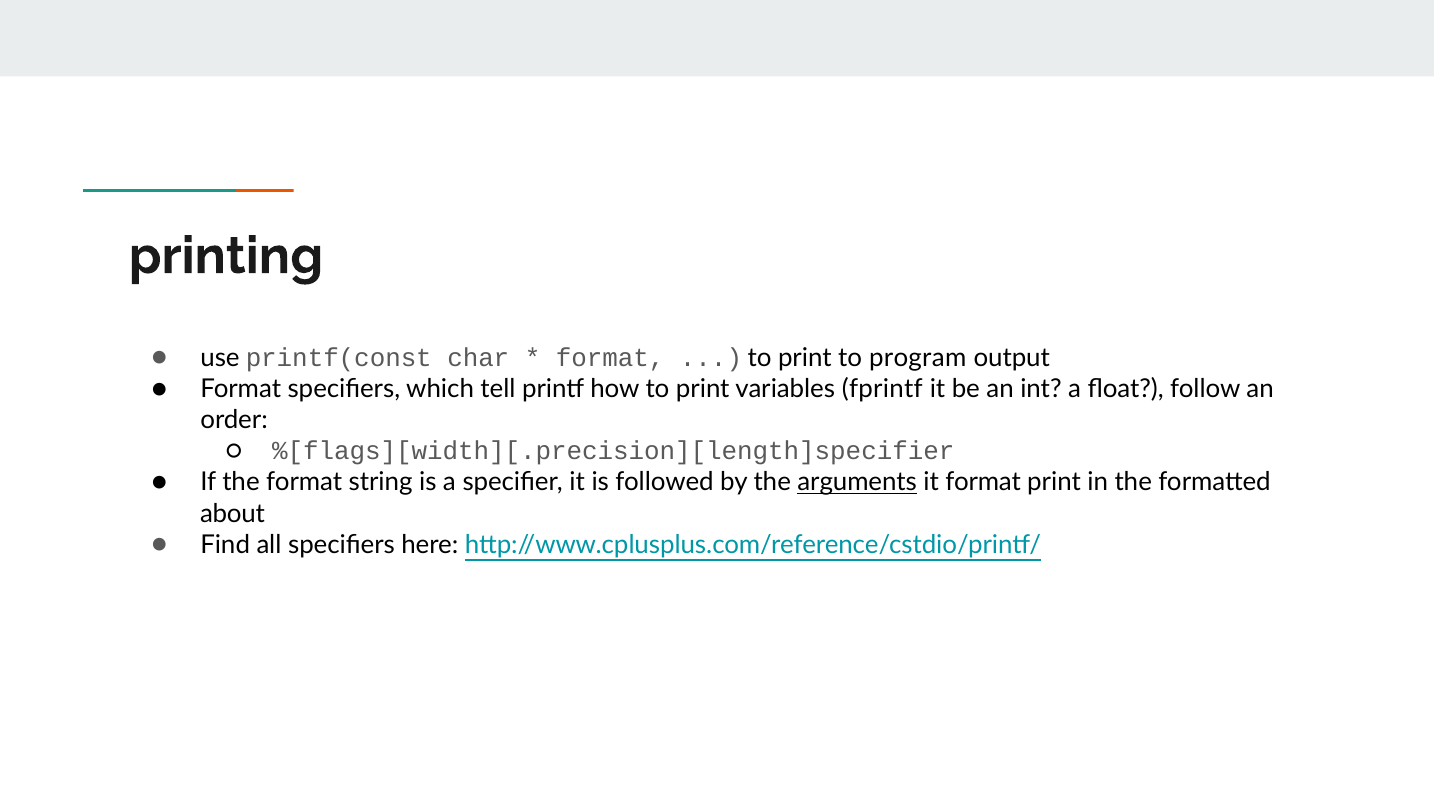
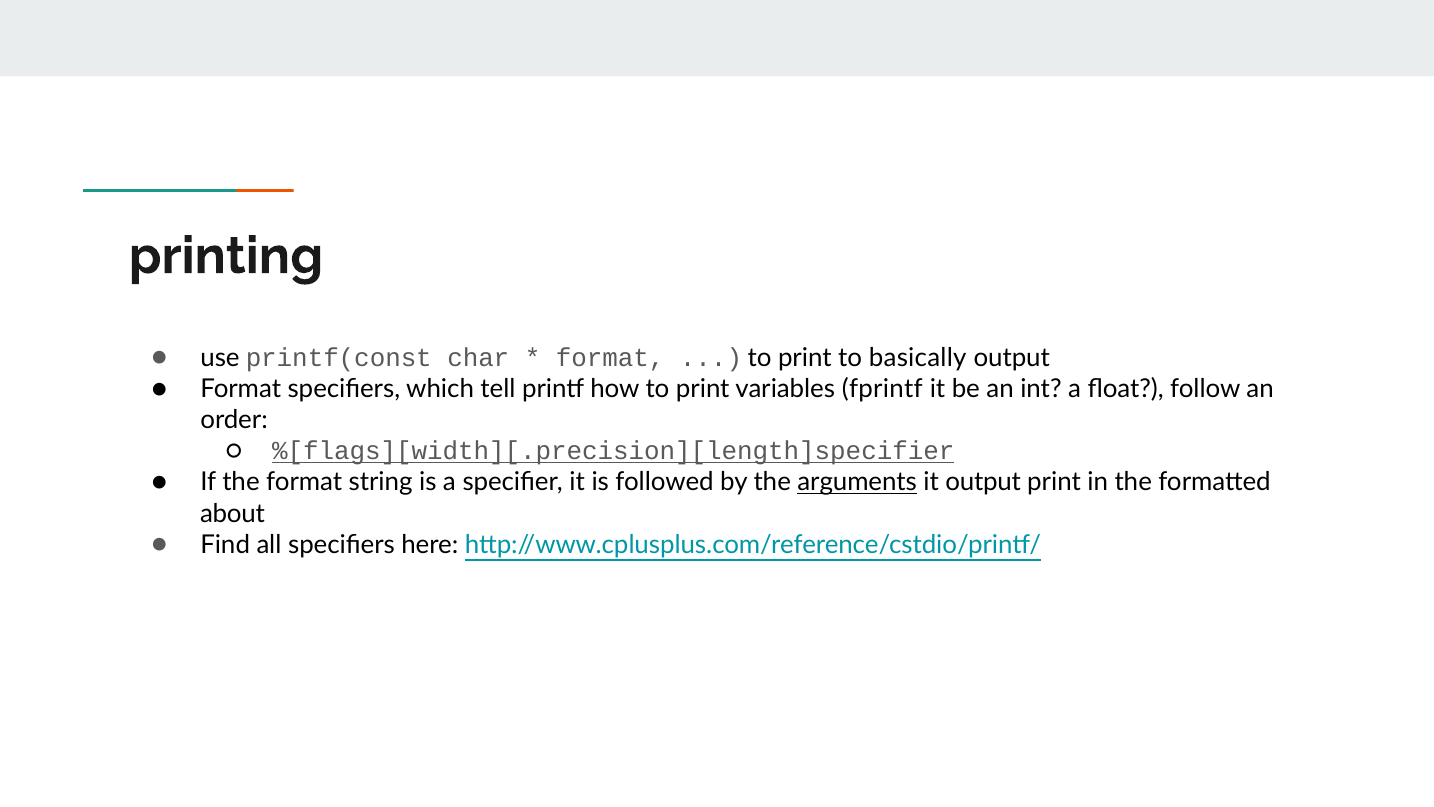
program: program -> basically (918, 358)
%[flags][width][.precision][length]specifier underline: none -> present (613, 451)
it format: format -> output (983, 482)
